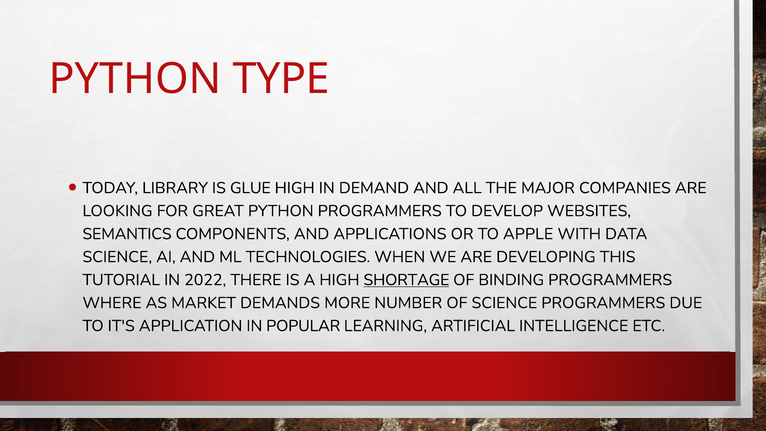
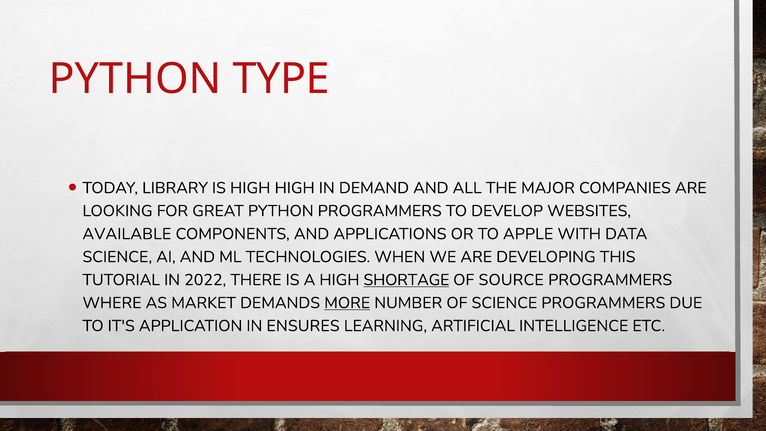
IS GLUE: GLUE -> HIGH (250, 188)
SEMANTICS: SEMANTICS -> AVAILABLE (127, 234)
BINDING: BINDING -> SOURCE (511, 280)
MORE underline: none -> present (347, 303)
POPULAR: POPULAR -> ENSURES (303, 326)
